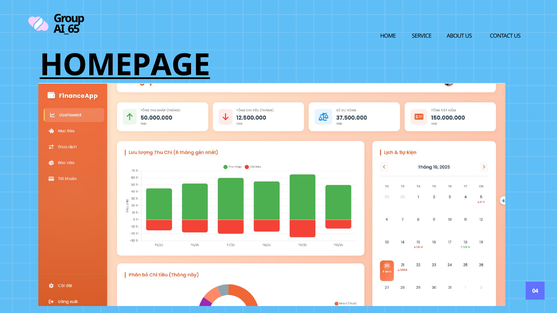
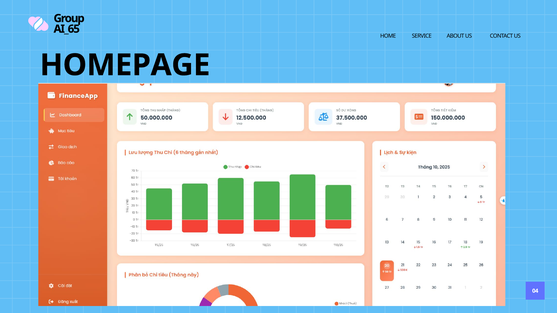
HOMEPAGE underline: present -> none (125, 65)
